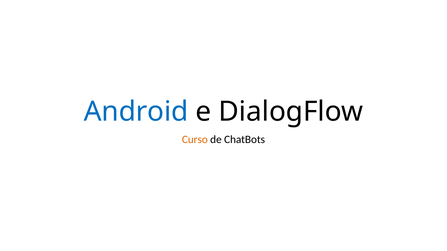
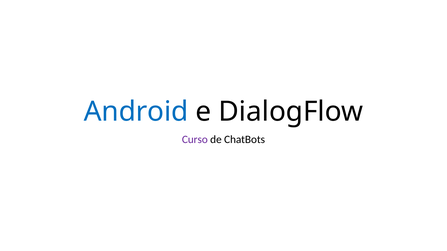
Curso colour: orange -> purple (195, 140)
